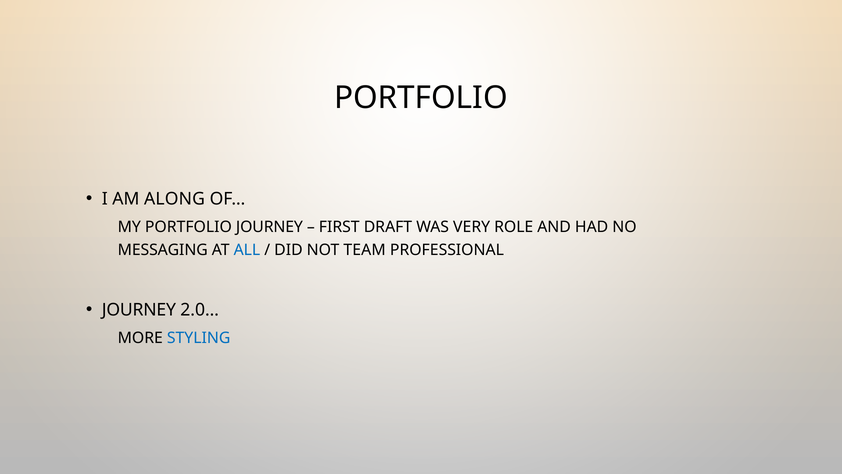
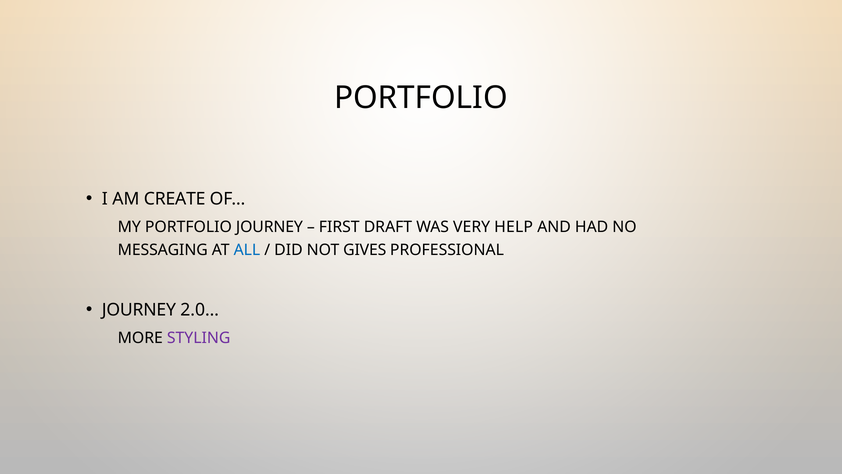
ALONG: ALONG -> CREATE (175, 199)
ROLE: ROLE -> HELP (514, 227)
TEAM: TEAM -> GIVES (365, 250)
STYLING colour: blue -> purple (199, 338)
